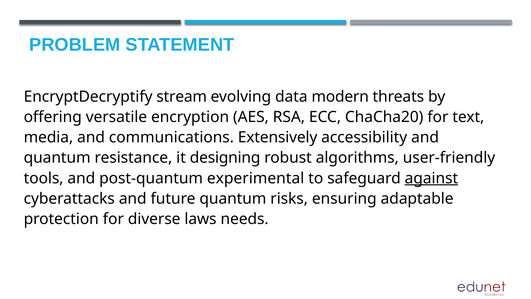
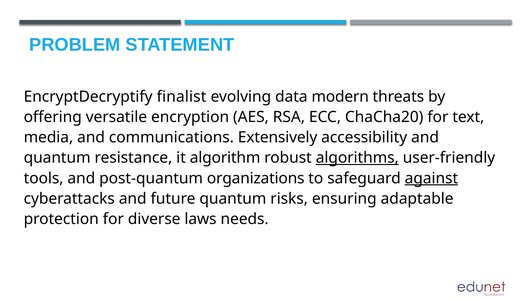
stream: stream -> finalist (182, 96)
designing: designing -> algorithm (225, 158)
algorithms underline: none -> present (357, 158)
experimental: experimental -> organizations (256, 178)
